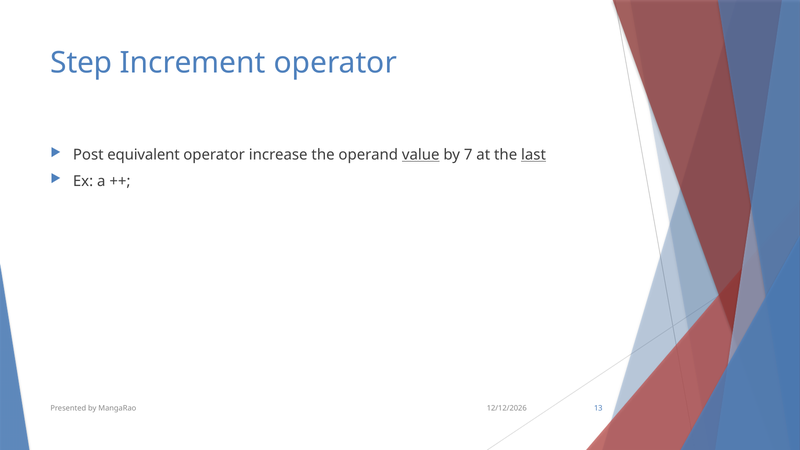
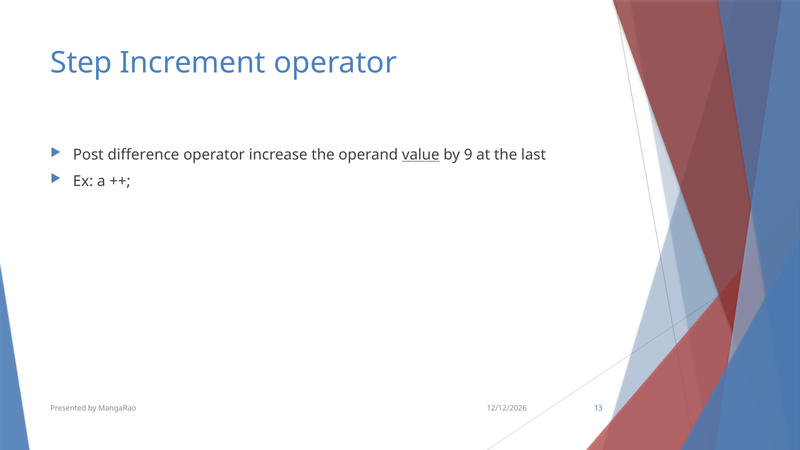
equivalent: equivalent -> difference (143, 155)
7: 7 -> 9 (468, 155)
last underline: present -> none (533, 155)
